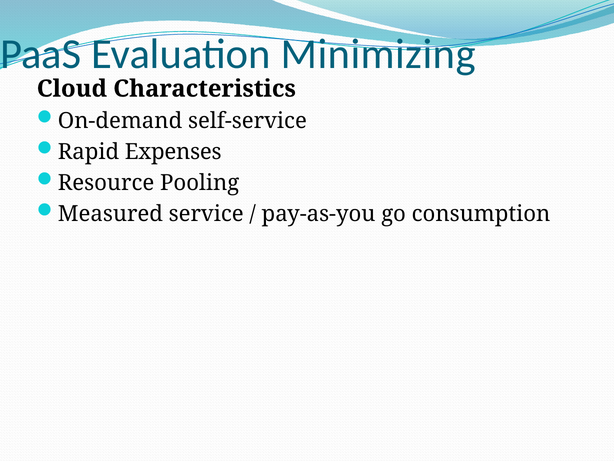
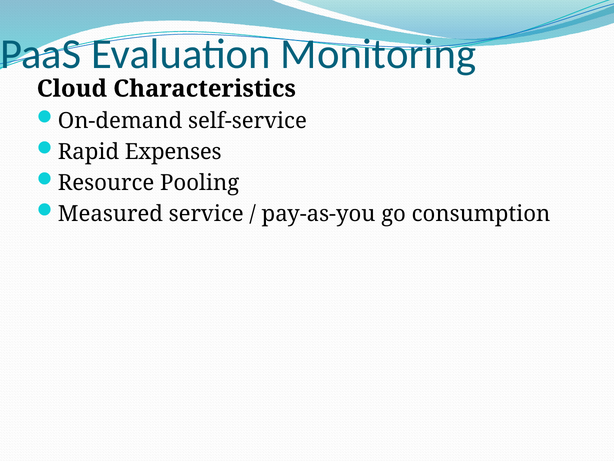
Minimizing: Minimizing -> Monitoring (378, 54)
